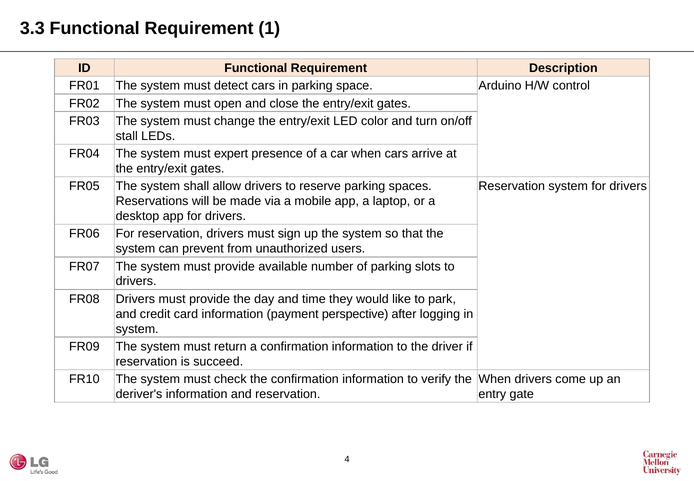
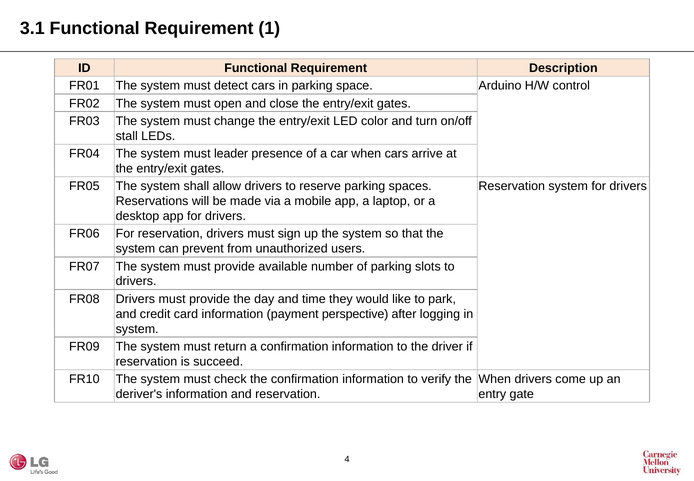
3.3: 3.3 -> 3.1 (32, 28)
expert: expert -> leader (231, 153)
